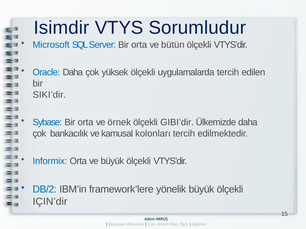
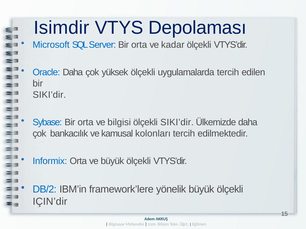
Sorumludur: Sorumludur -> Depolaması (197, 28)
bütün: bütün -> kadar (173, 45)
örnek: örnek -> bilgisi (119, 123)
ölçekli GIBI’dir: GIBI’dir -> SIKI’dir (177, 123)
